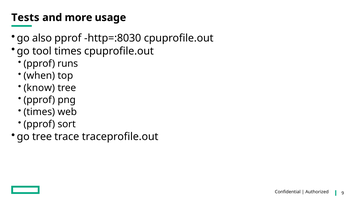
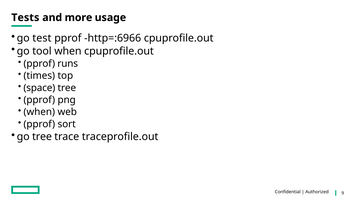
also: also -> test (42, 38)
http=:8030: http=:8030 -> http=:6966 (113, 38)
tool times: times -> when (68, 51)
when: when -> times (39, 76)
know: know -> space (39, 88)
times: times -> when (39, 112)
